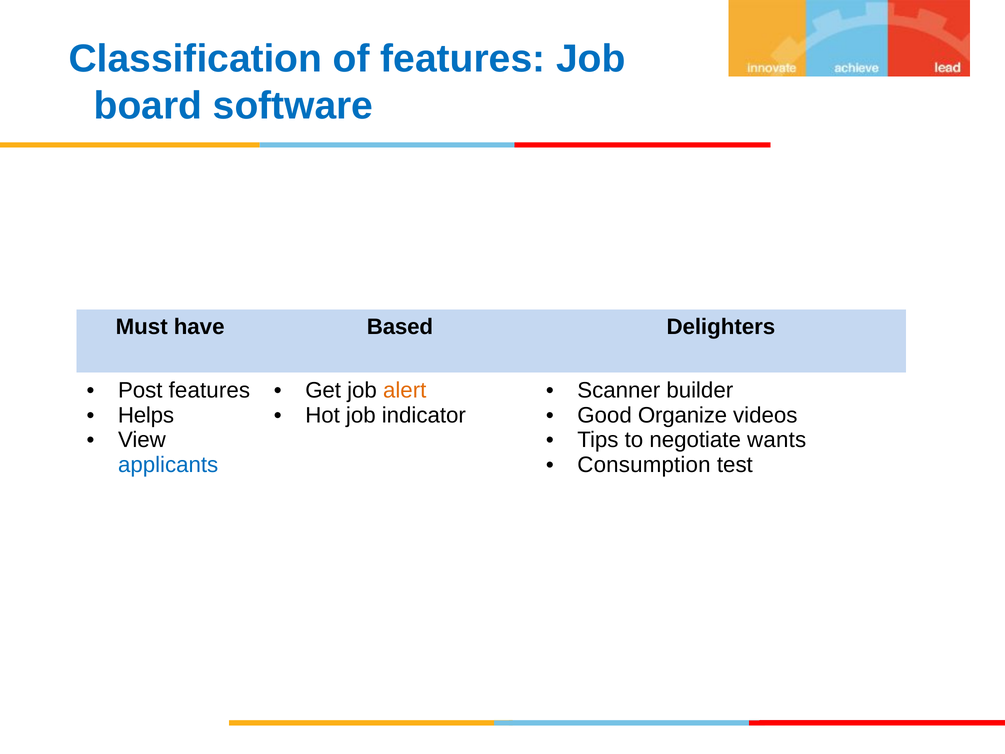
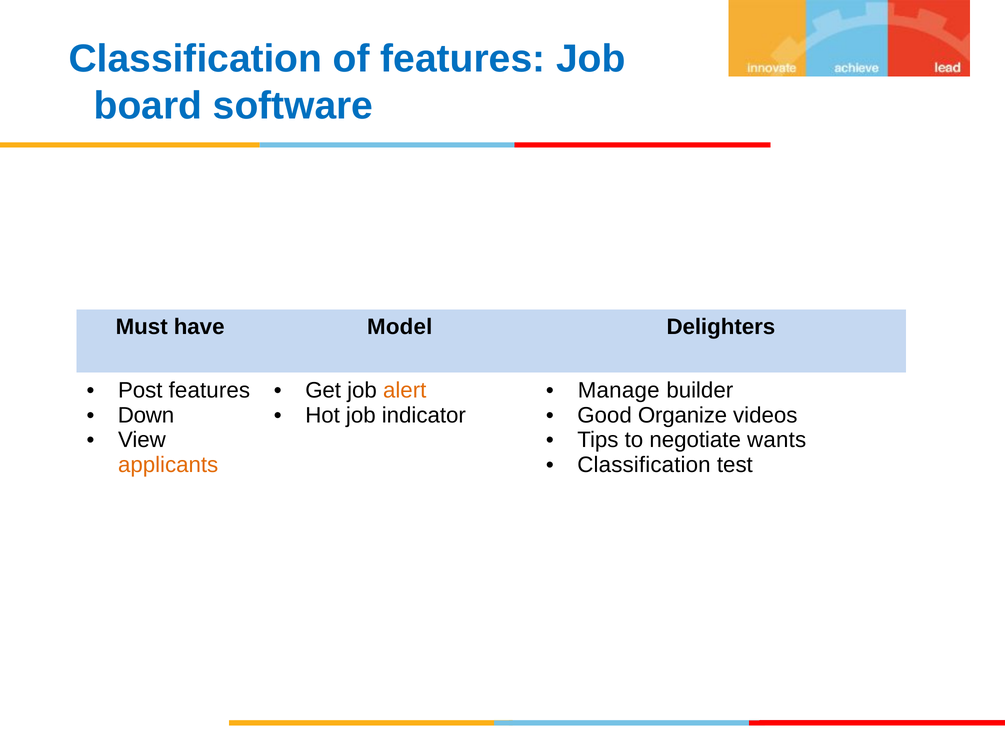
Based: Based -> Model (400, 327)
Scanner: Scanner -> Manage (619, 390)
Helps: Helps -> Down (146, 415)
applicants colour: blue -> orange (168, 465)
Consumption: Consumption -> Classification (644, 465)
